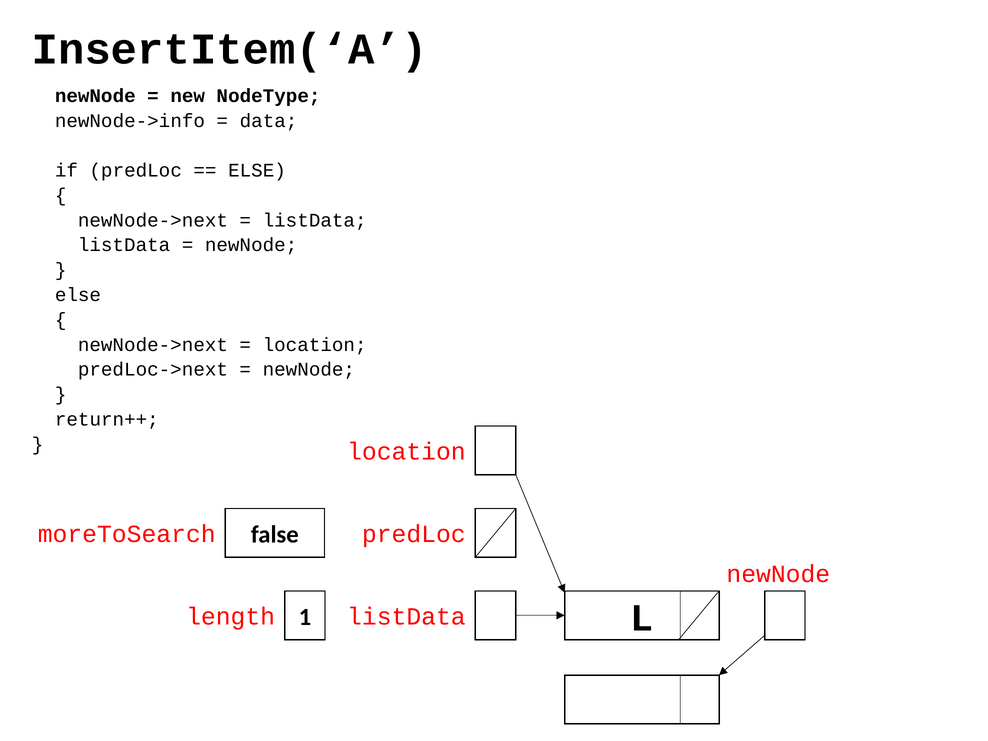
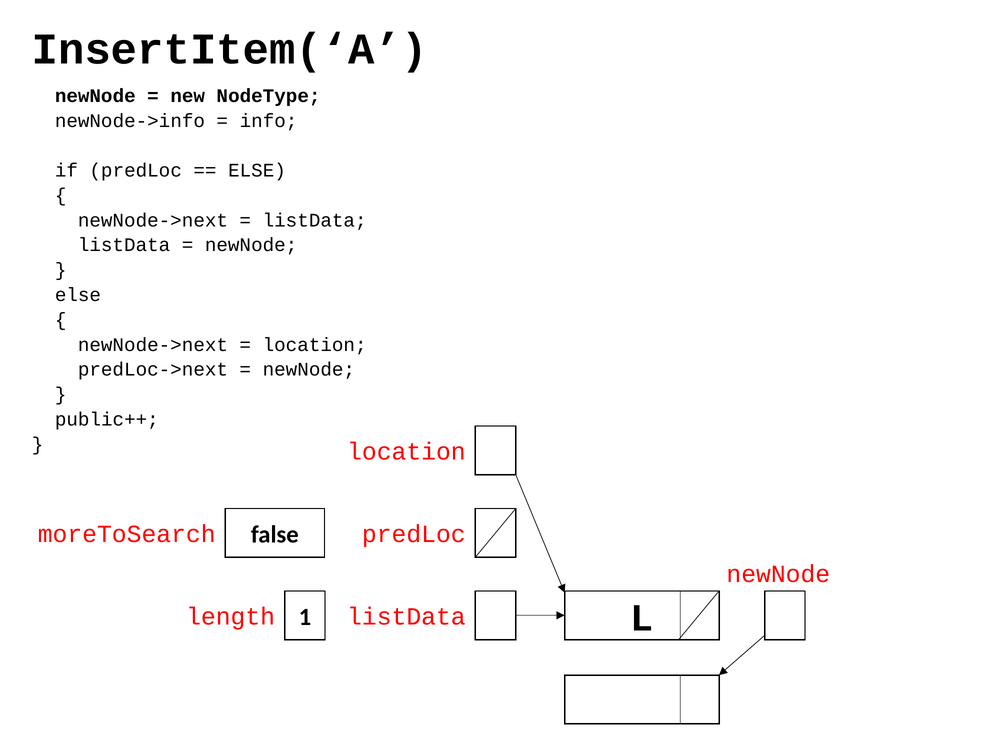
data: data -> info (269, 121)
return++: return++ -> public++ (107, 419)
